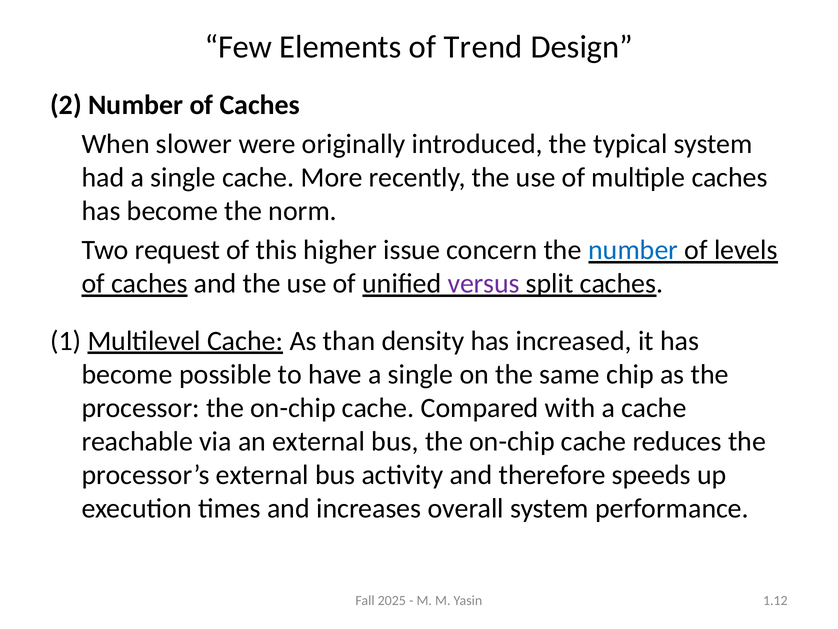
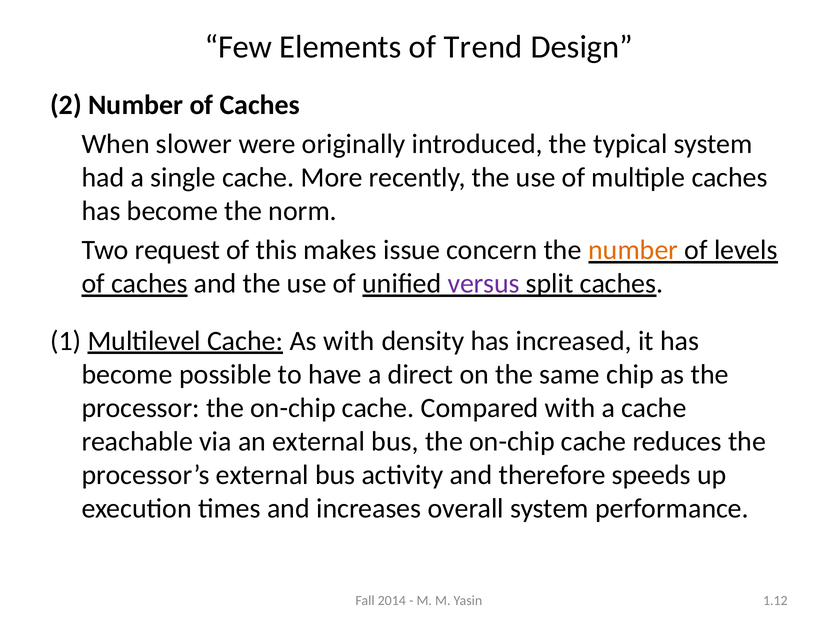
higher: higher -> makes (340, 250)
number colour: blue -> orange (633, 250)
As than: than -> with (349, 341)
have a single: single -> direct (421, 374)
2025: 2025 -> 2014 (392, 600)
